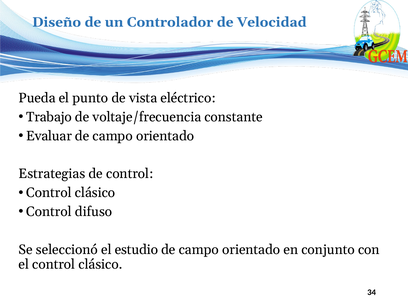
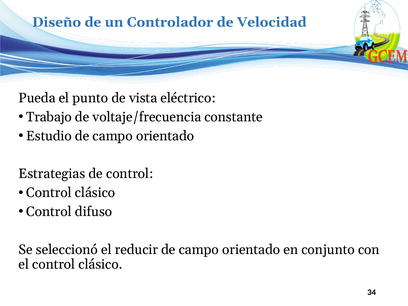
Evaluar: Evaluar -> Estudio (49, 136)
estudio: estudio -> reducir (136, 250)
